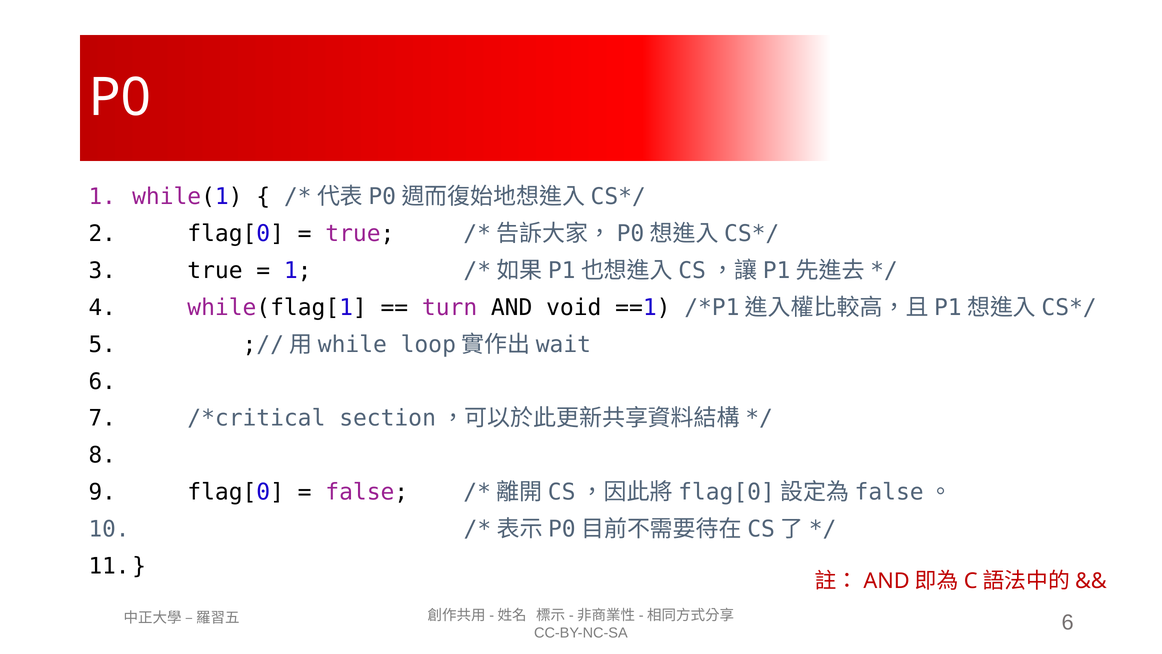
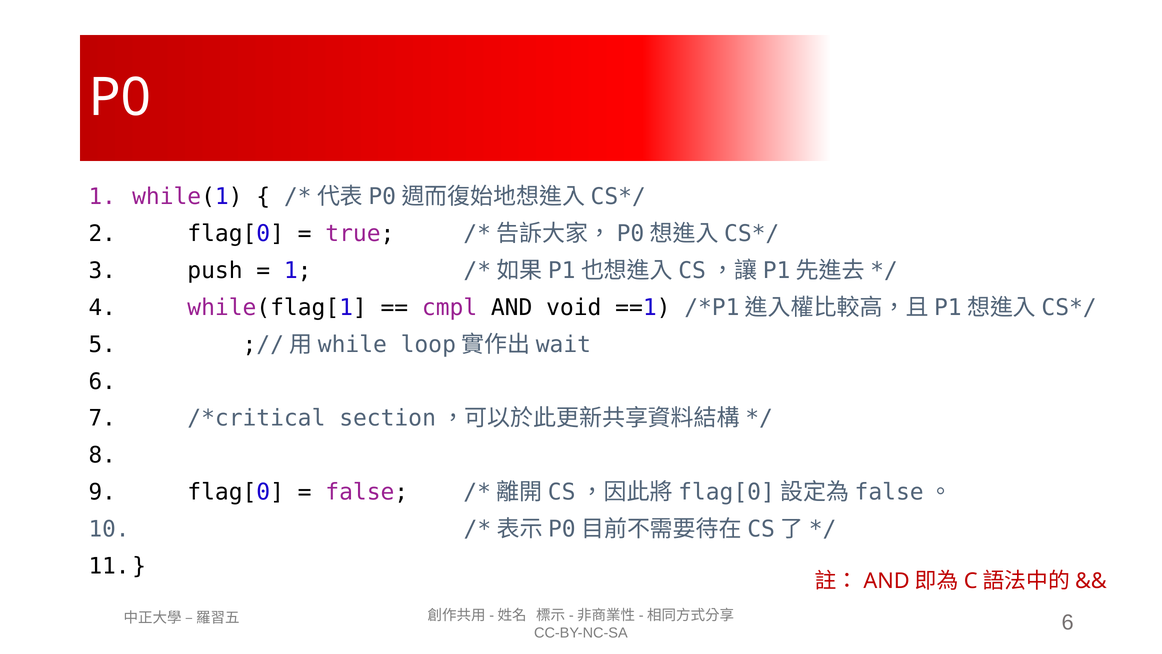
true: true -> push (215, 270)
turn: turn -> cmpl (450, 307)
